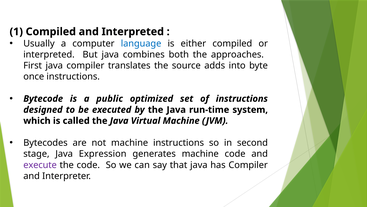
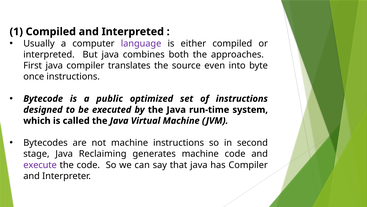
language colour: blue -> purple (141, 43)
adds: adds -> even (215, 65)
Expression: Expression -> Reclaiming (103, 154)
